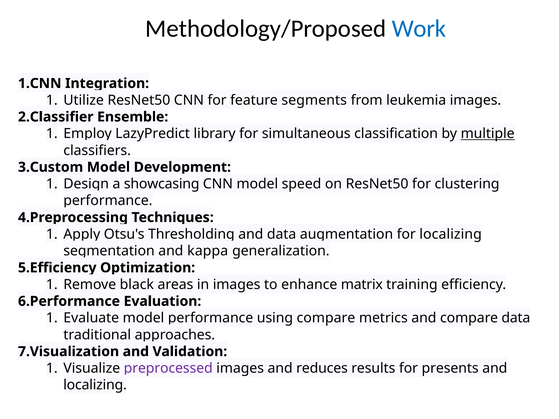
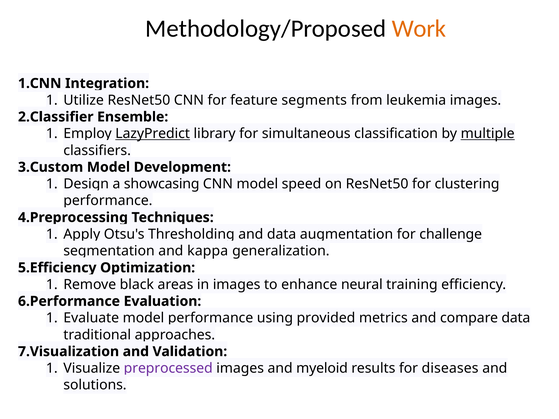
Work colour: blue -> orange (419, 29)
LazyPredict underline: none -> present (153, 134)
for localizing: localizing -> challenge (451, 234)
matrix: matrix -> neural (362, 285)
using compare: compare -> provided (326, 318)
reduces: reduces -> myeloid (322, 369)
presents: presents -> diseases (450, 369)
localizing: localizing -> solutions (95, 385)
